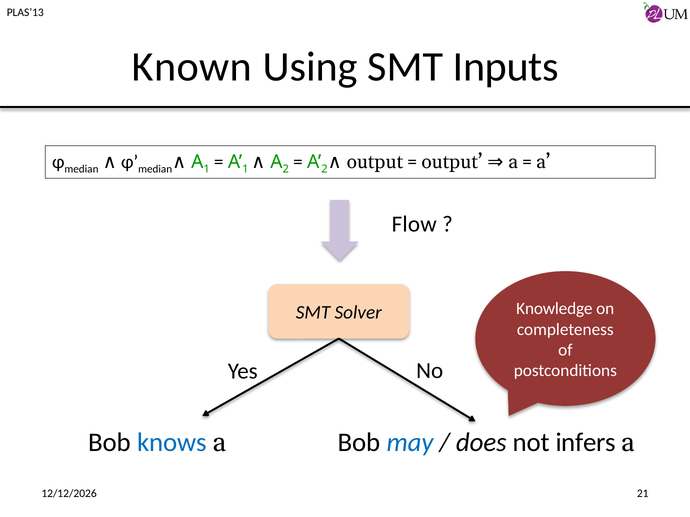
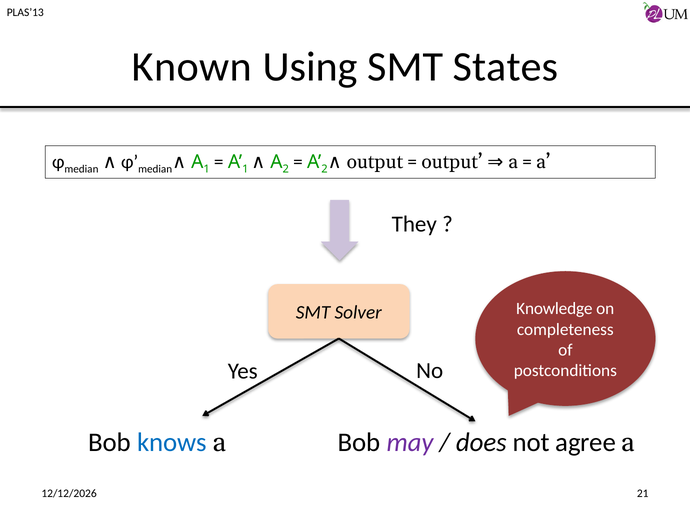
Inputs: Inputs -> States (506, 67)
Flow: Flow -> They (414, 224)
may colour: blue -> purple (410, 443)
infers: infers -> agree (586, 443)
